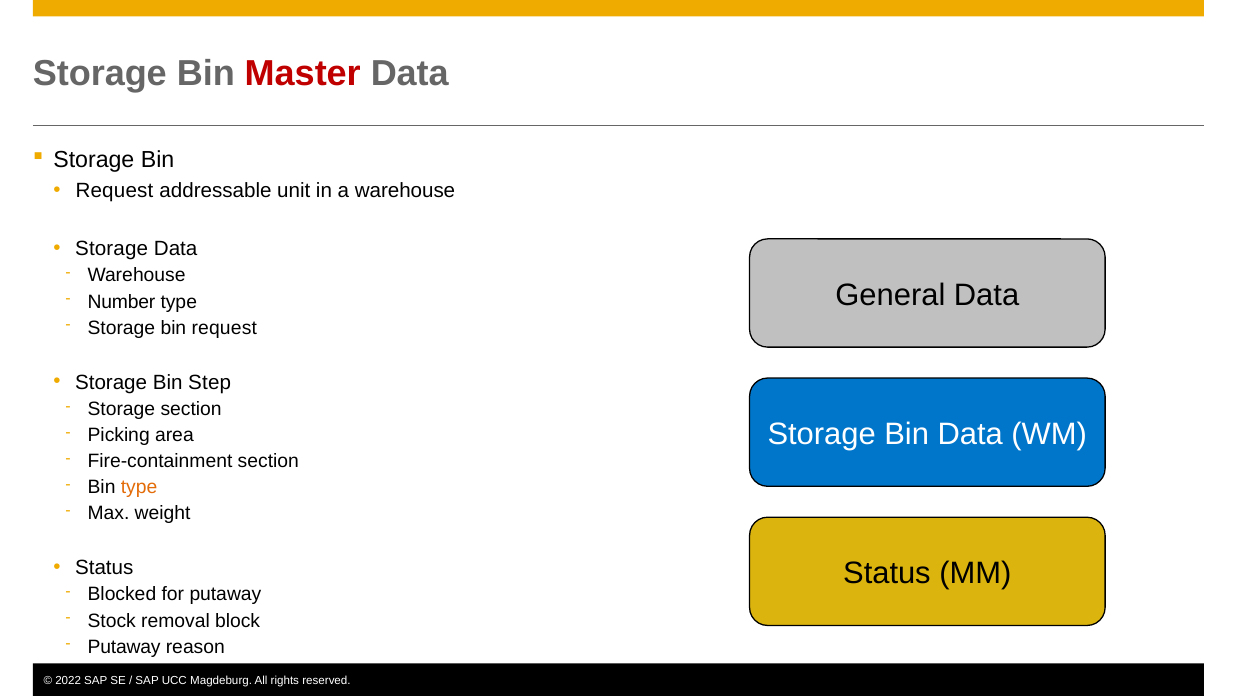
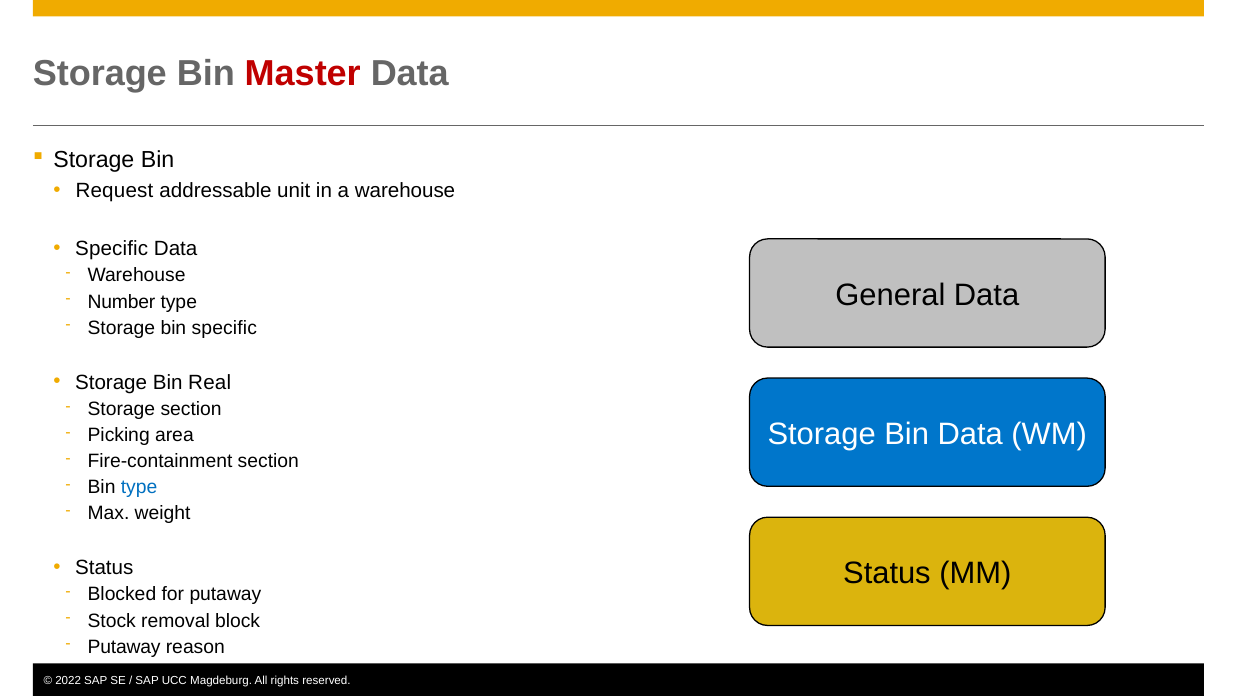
Storage: Storage -> Specific (112, 249)
bin request: request -> specific (224, 328)
Step: Step -> Real (210, 382)
type colour: orange -> blue (139, 487)
